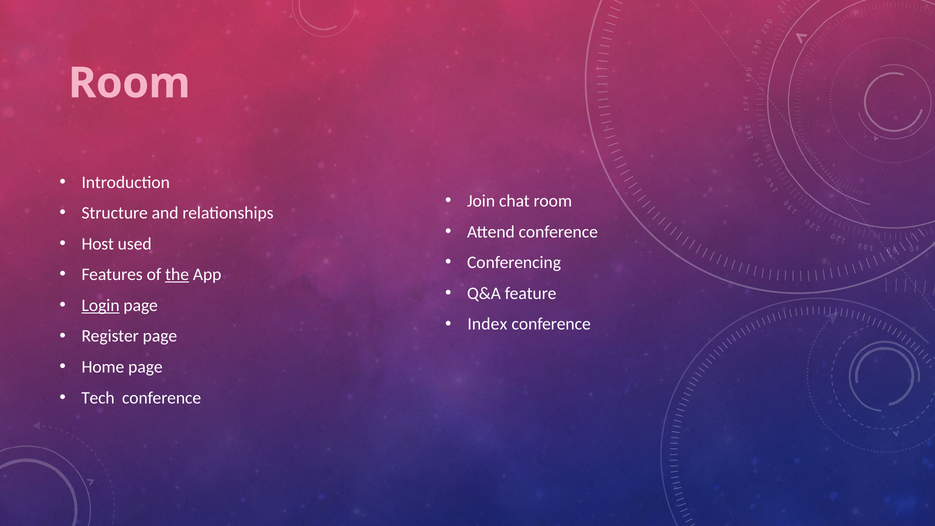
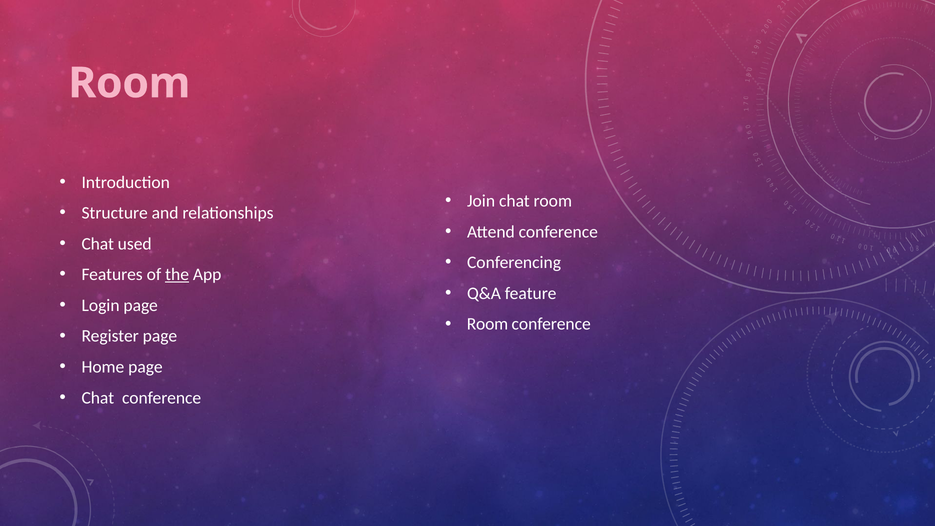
Host: Host -> Chat (98, 244)
Login underline: present -> none (101, 305)
Index: Index -> Room (487, 324)
Tech: Tech -> Chat (98, 398)
